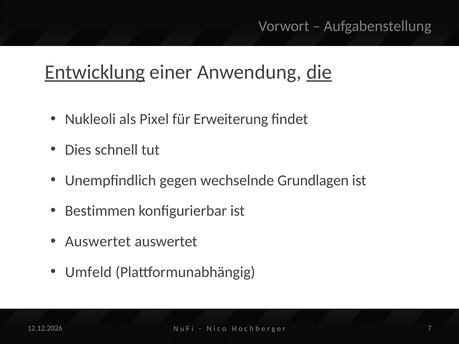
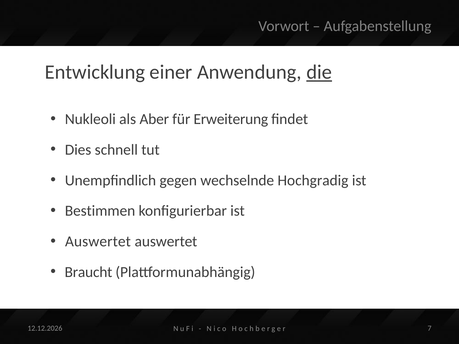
Entwicklung underline: present -> none (95, 72)
Pixel: Pixel -> Aber (154, 119)
Grundlagen: Grundlagen -> Hochgradig (313, 180)
Umfeld: Umfeld -> Braucht (88, 272)
